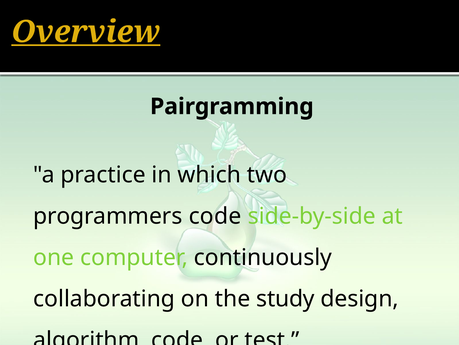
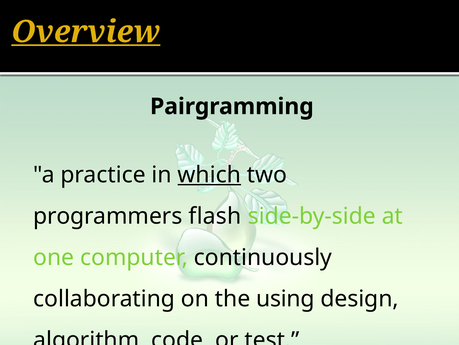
which underline: none -> present (209, 174)
programmers code: code -> flash (215, 216)
study: study -> using (285, 298)
